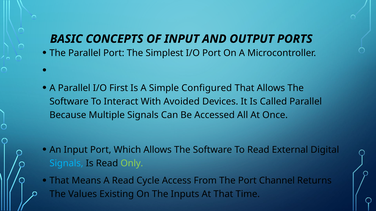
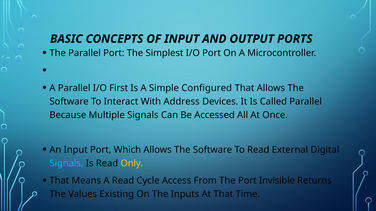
Avoided: Avoided -> Address (182, 102)
Only colour: light green -> yellow (132, 164)
Channel: Channel -> Invisible (277, 181)
